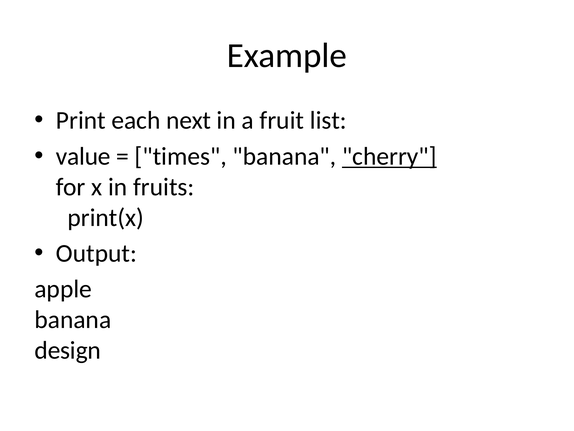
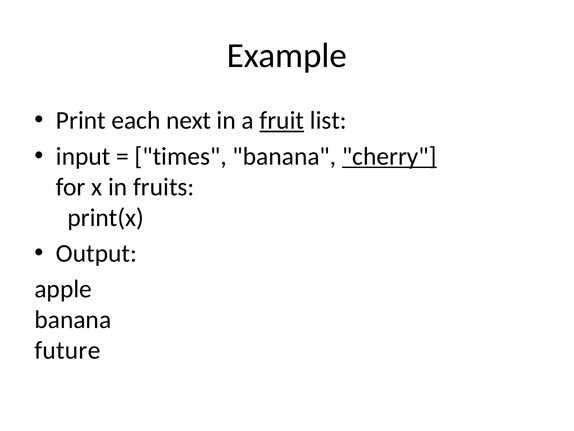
fruit underline: none -> present (282, 120)
value: value -> input (83, 156)
design: design -> future (67, 350)
